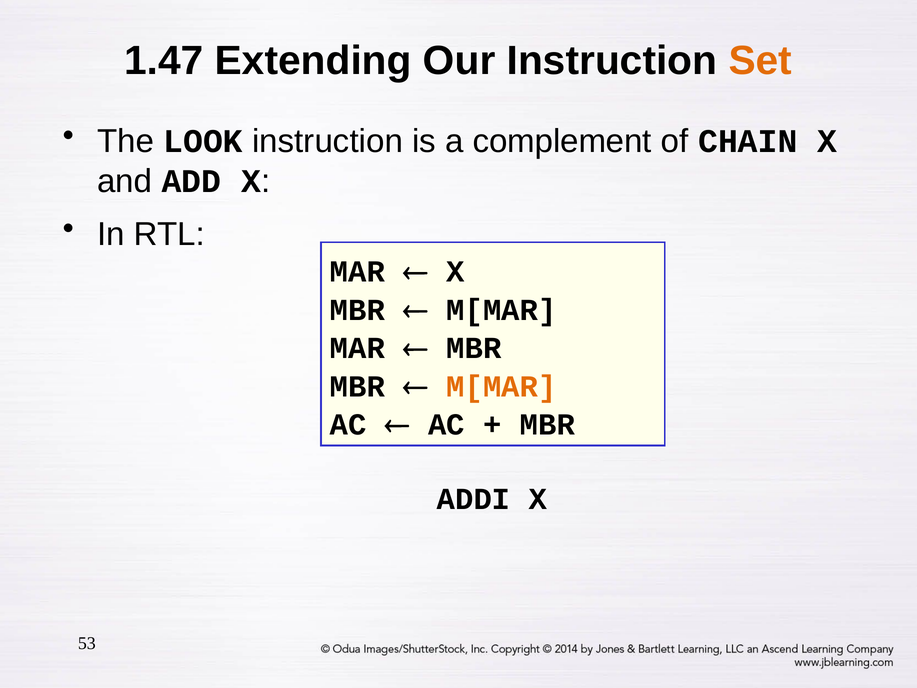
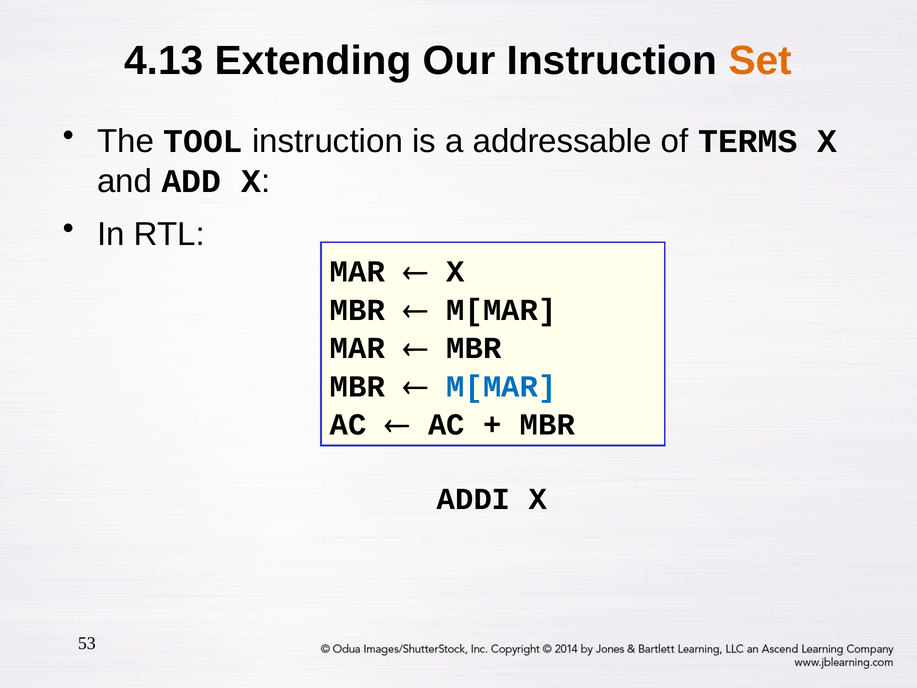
1.47: 1.47 -> 4.13 (164, 61)
LOOK: LOOK -> TOOL (203, 141)
complement: complement -> addressable (562, 141)
CHAIN: CHAIN -> TERMS (748, 141)
M[MAR colour: orange -> blue (501, 386)
